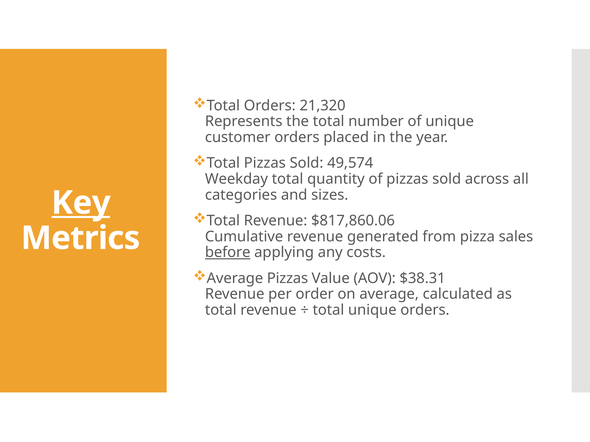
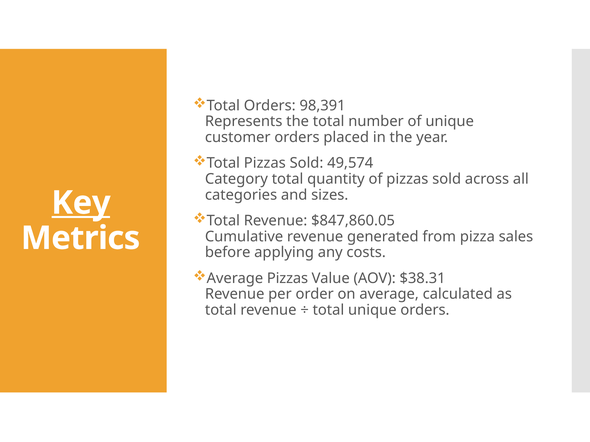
21,320: 21,320 -> 98,391 (323, 106)
Weekday: Weekday -> Category (236, 179)
$817,860.06: $817,860.06 -> $847,860.05 (353, 221)
before underline: present -> none (228, 253)
